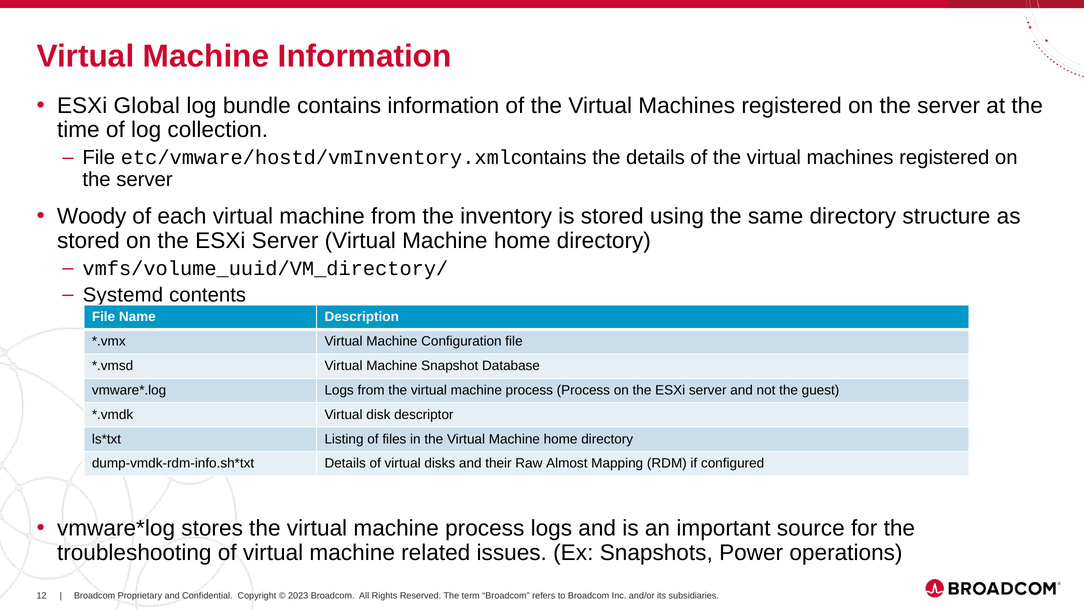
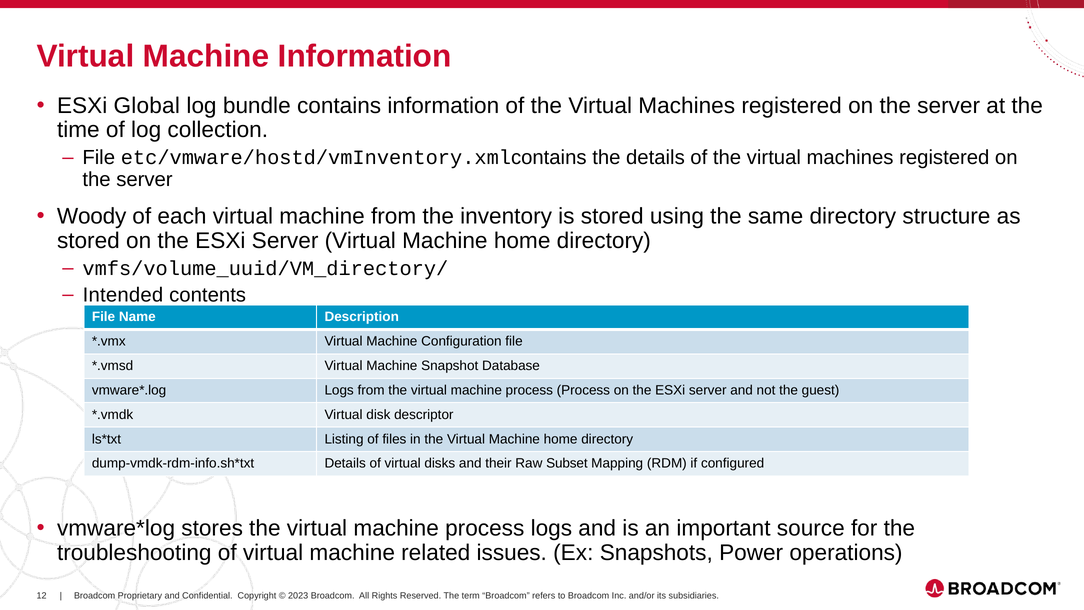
Systemd: Systemd -> Intended (123, 295)
Almost: Almost -> Subset (567, 463)
